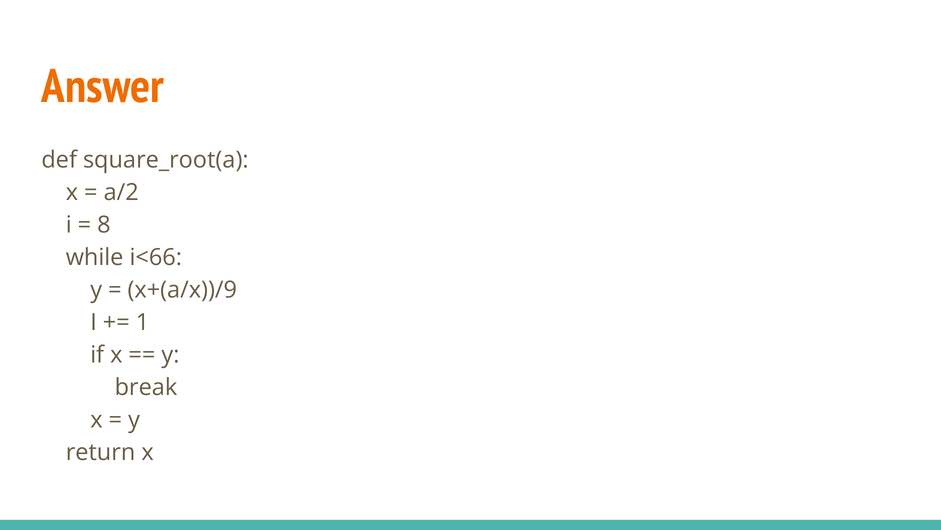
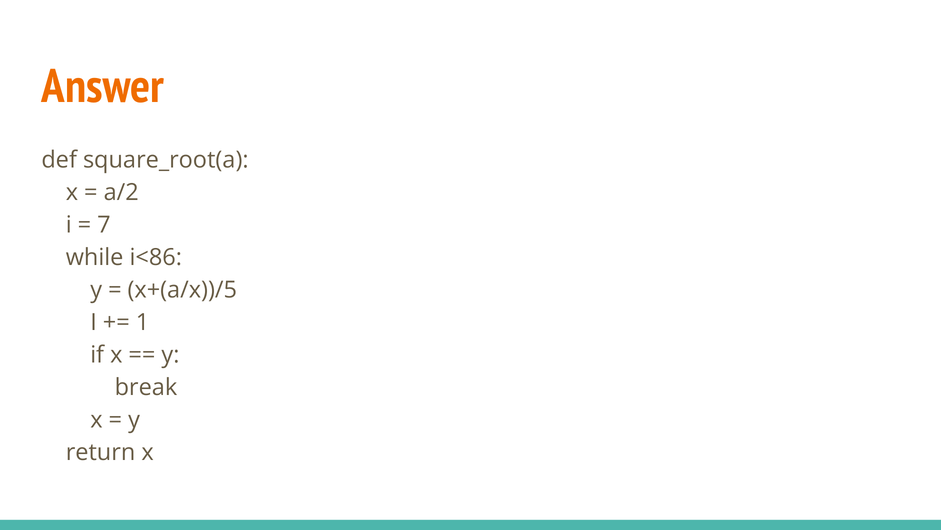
8: 8 -> 7 (104, 225)
i<66: i<66 -> i<86 (156, 257)
x+(a/x))/9: x+(a/x))/9 -> x+(a/x))/5 (182, 290)
